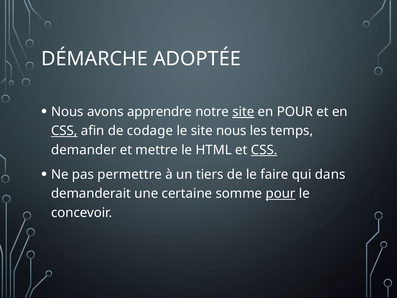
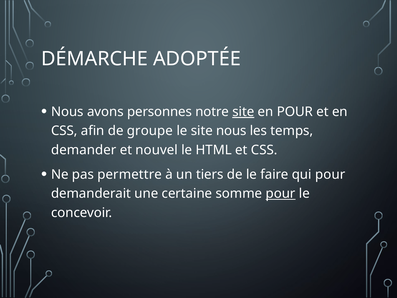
apprendre: apprendre -> personnes (160, 112)
CSS underline: present -> none (64, 131)
codage: codage -> groupe (150, 131)
mettre: mettre -> nouvel (157, 150)
CSS underline: present -> none (264, 150)
qui dans: dans -> pour (330, 174)
